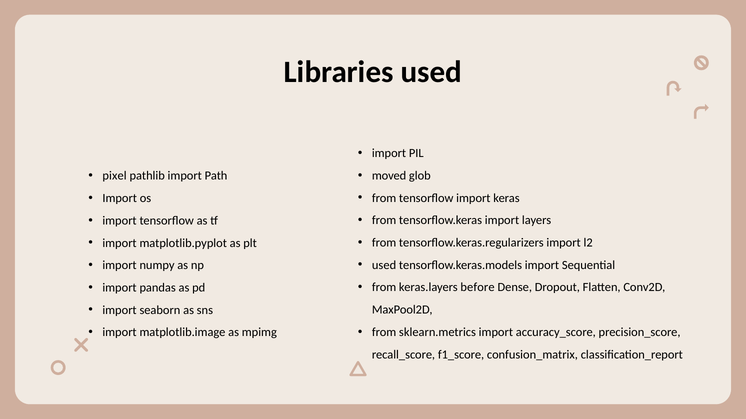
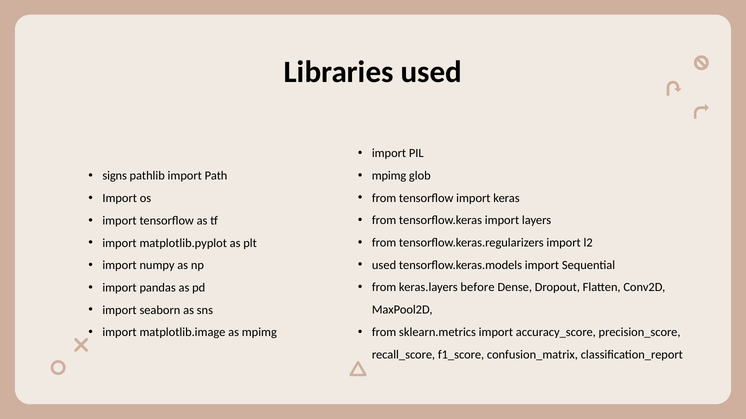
moved: moved -> mpimg (389, 176)
pixel: pixel -> signs (115, 176)
